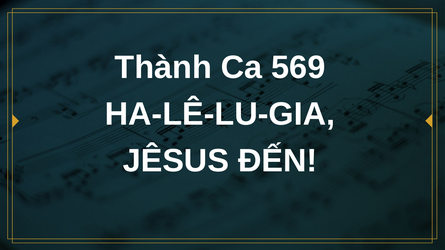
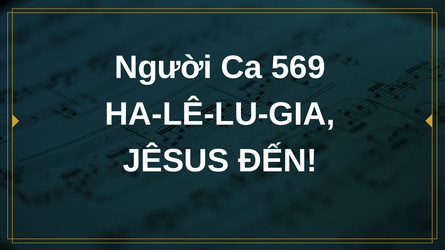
Thành: Thành -> Người (163, 68)
